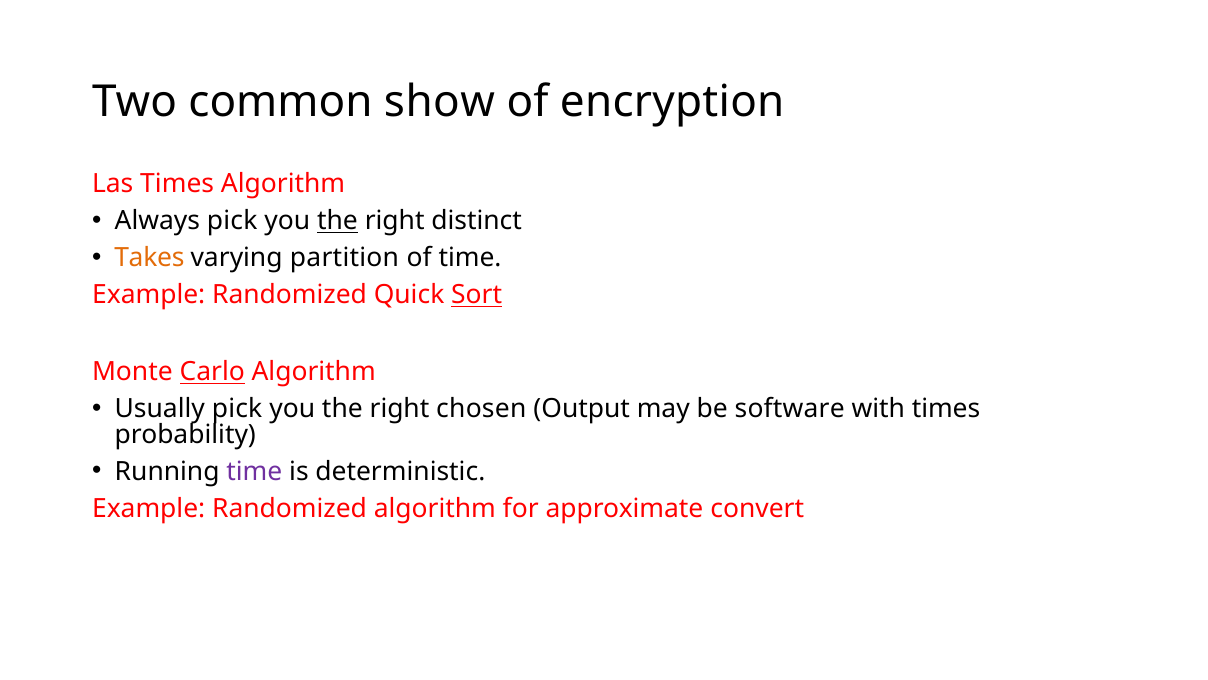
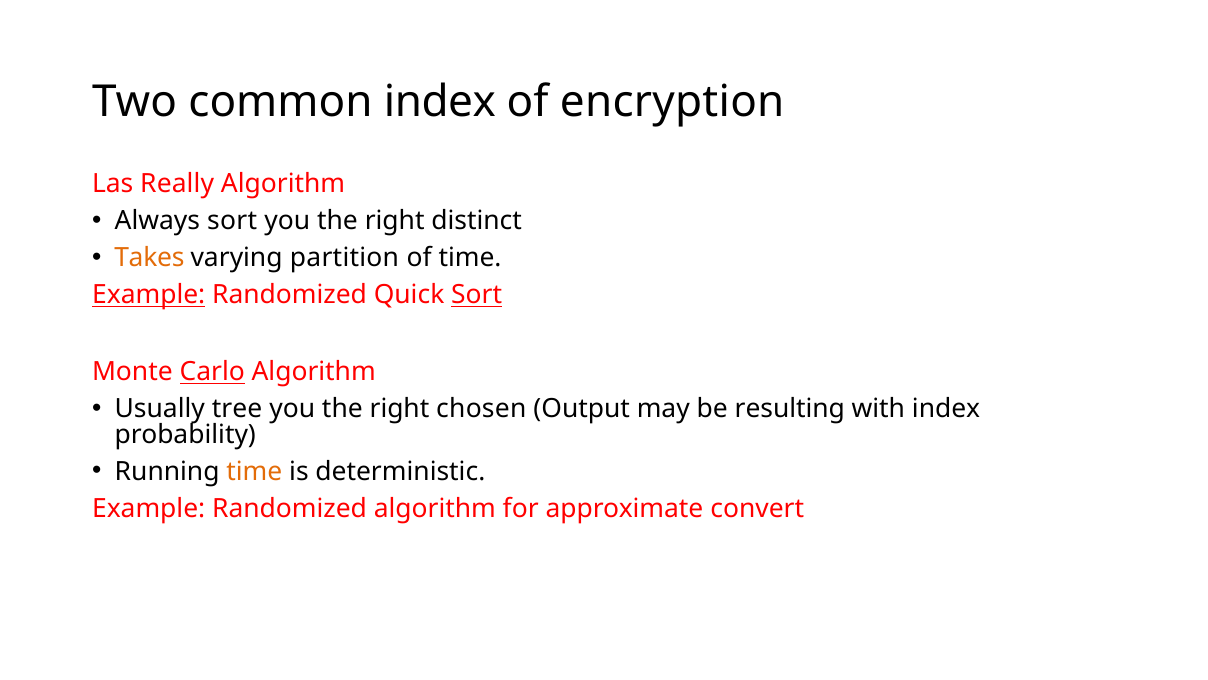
common show: show -> index (440, 102)
Las Times: Times -> Really (177, 184)
Always pick: pick -> sort (232, 221)
the underline: present -> none (337, 221)
Example underline: none -> present (149, 295)
Usually pick: pick -> tree (237, 409)
software: software -> resulting (790, 409)
with times: times -> index (946, 409)
time colour: purple -> orange (254, 471)
